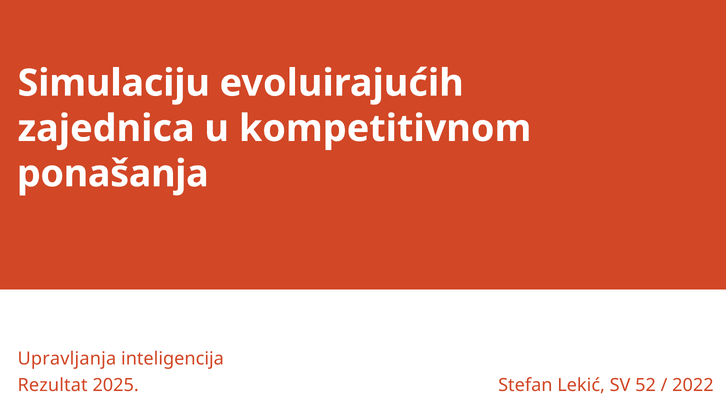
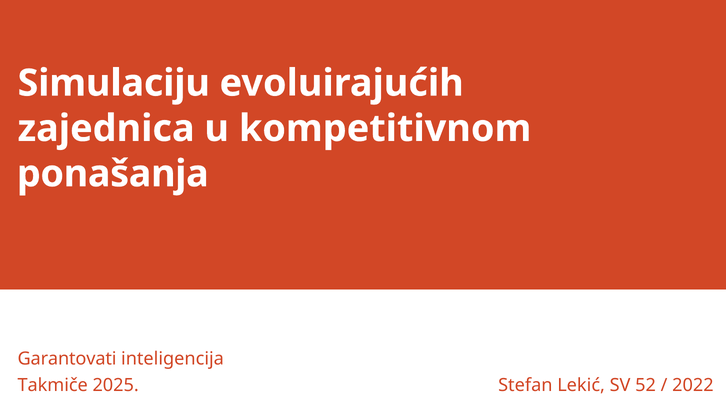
Upravljanja: Upravljanja -> Garantovati (67, 359)
Rezultat: Rezultat -> Takmiče (53, 385)
